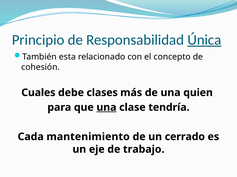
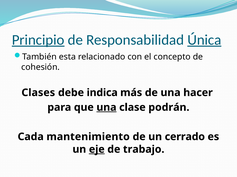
Principio underline: none -> present (38, 40)
Cuales: Cuales -> Clases (38, 93)
clases: clases -> indica (102, 93)
quien: quien -> hacer (198, 93)
tendría: tendría -> podrán (169, 108)
eje underline: none -> present (97, 150)
